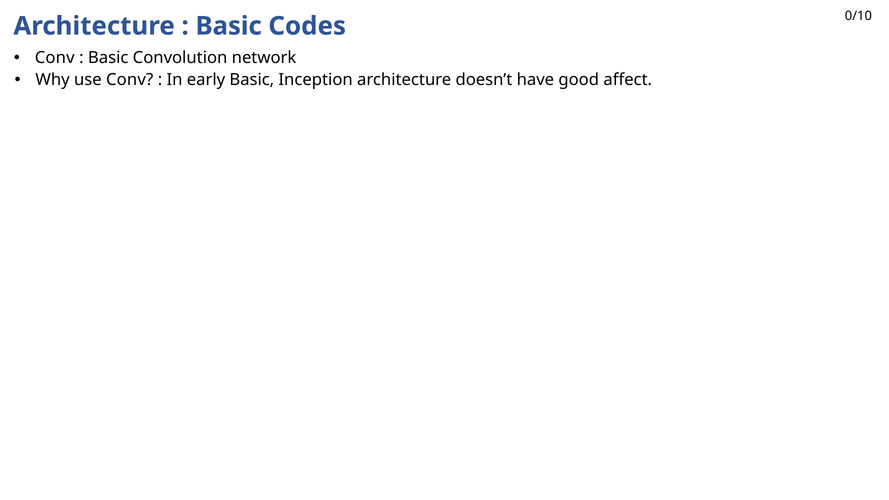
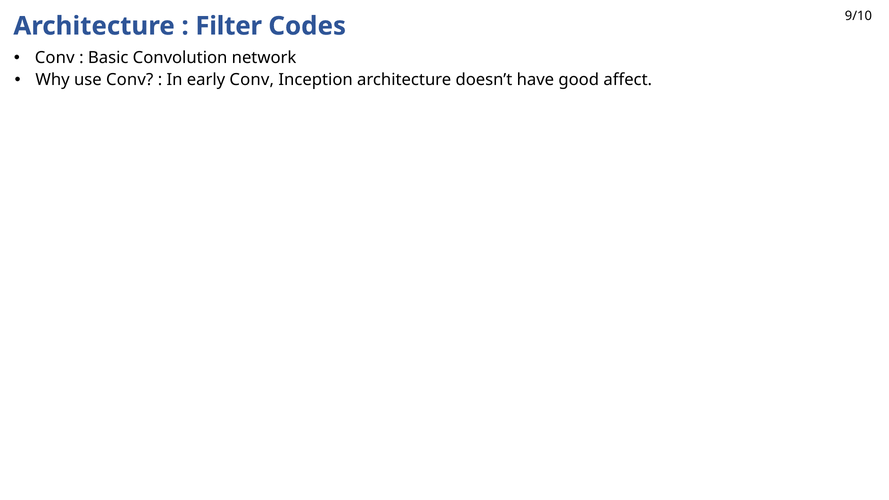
0/10: 0/10 -> 9/10 (858, 16)
Basic: Basic -> Filter (229, 26)
early Basic: Basic -> Conv (252, 80)
